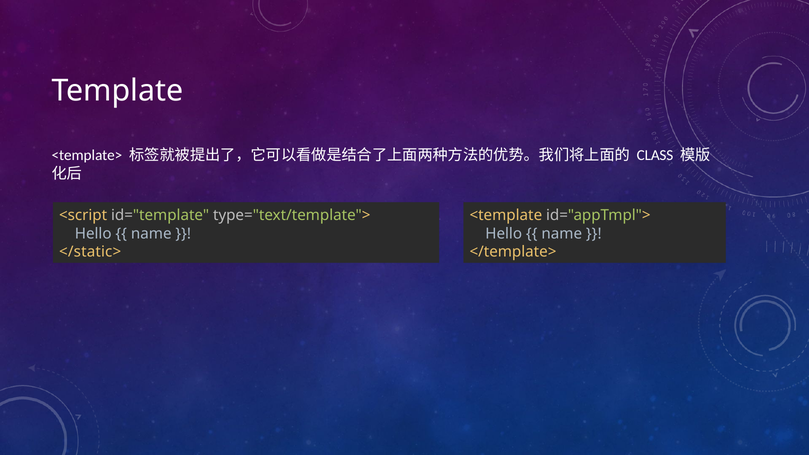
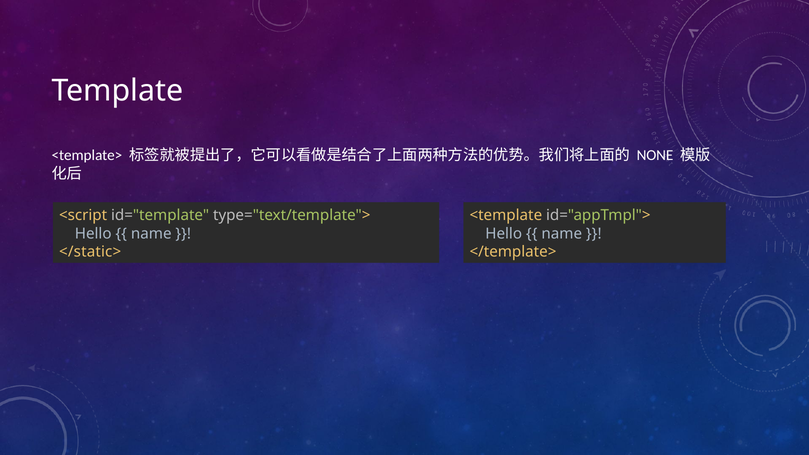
CLASS: CLASS -> NONE (655, 155)
